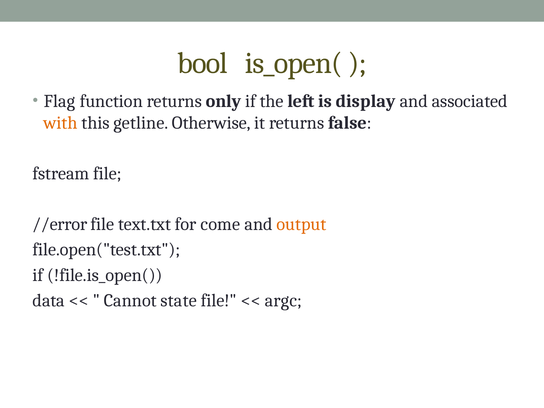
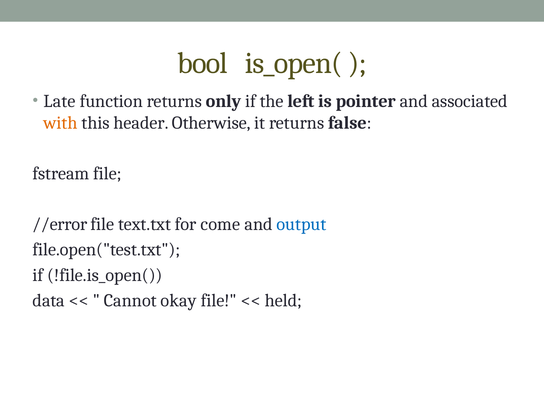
Flag: Flag -> Late (60, 101)
display: display -> pointer (366, 101)
getline: getline -> header (141, 123)
output colour: orange -> blue (301, 224)
state: state -> okay (179, 300)
argc: argc -> held (283, 300)
